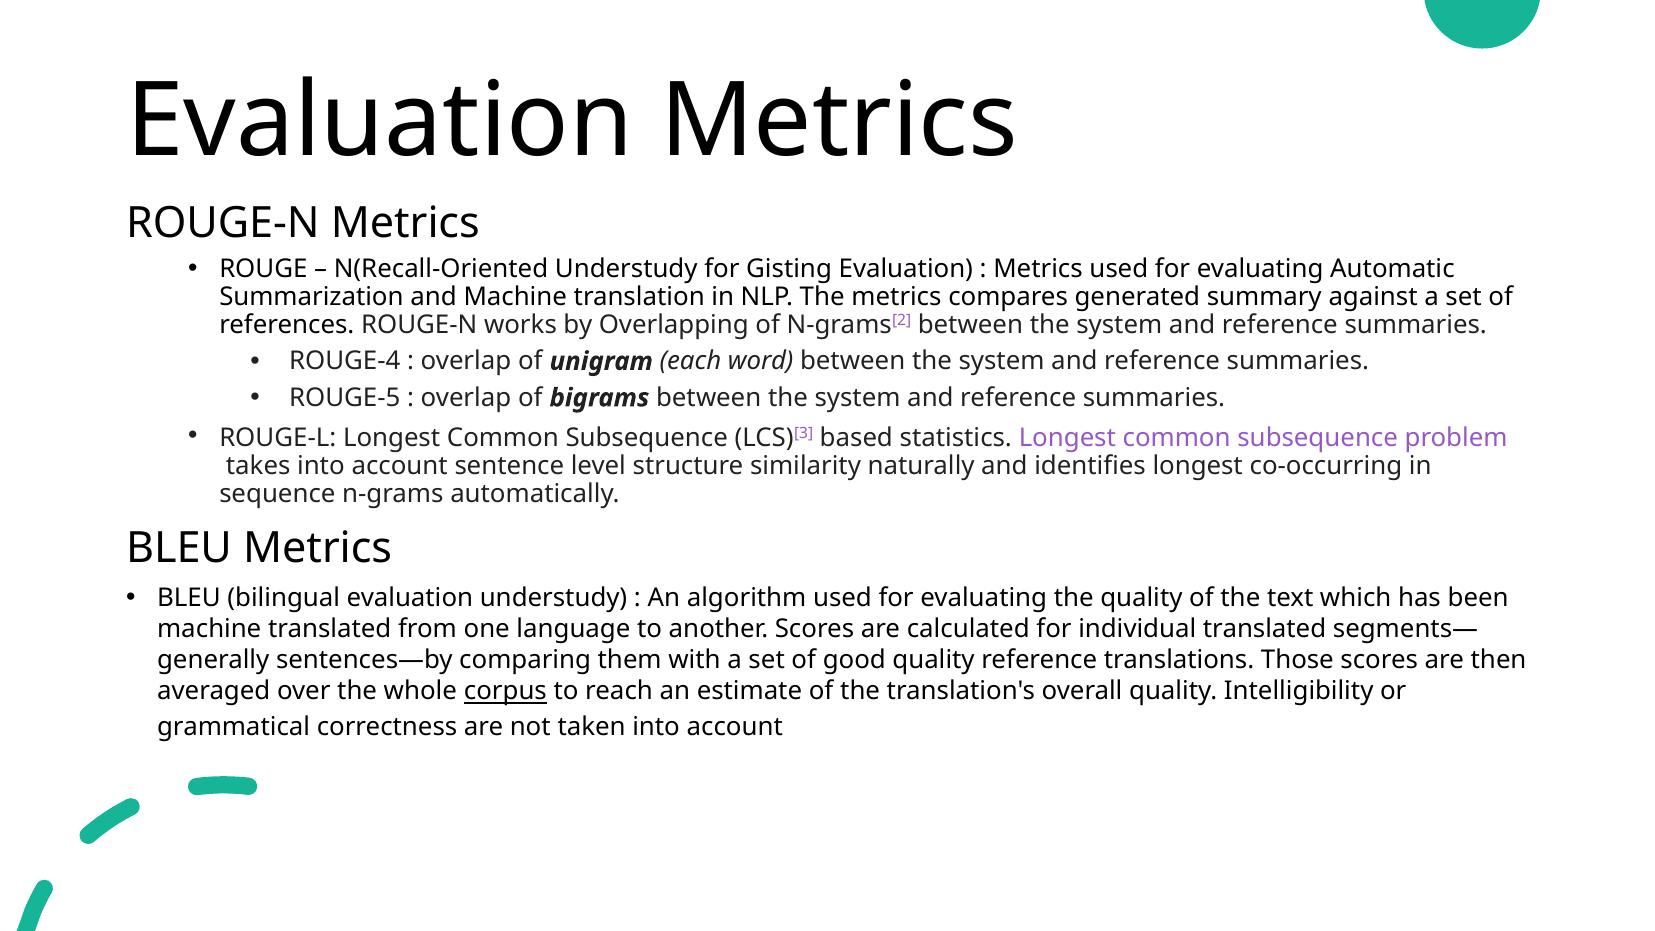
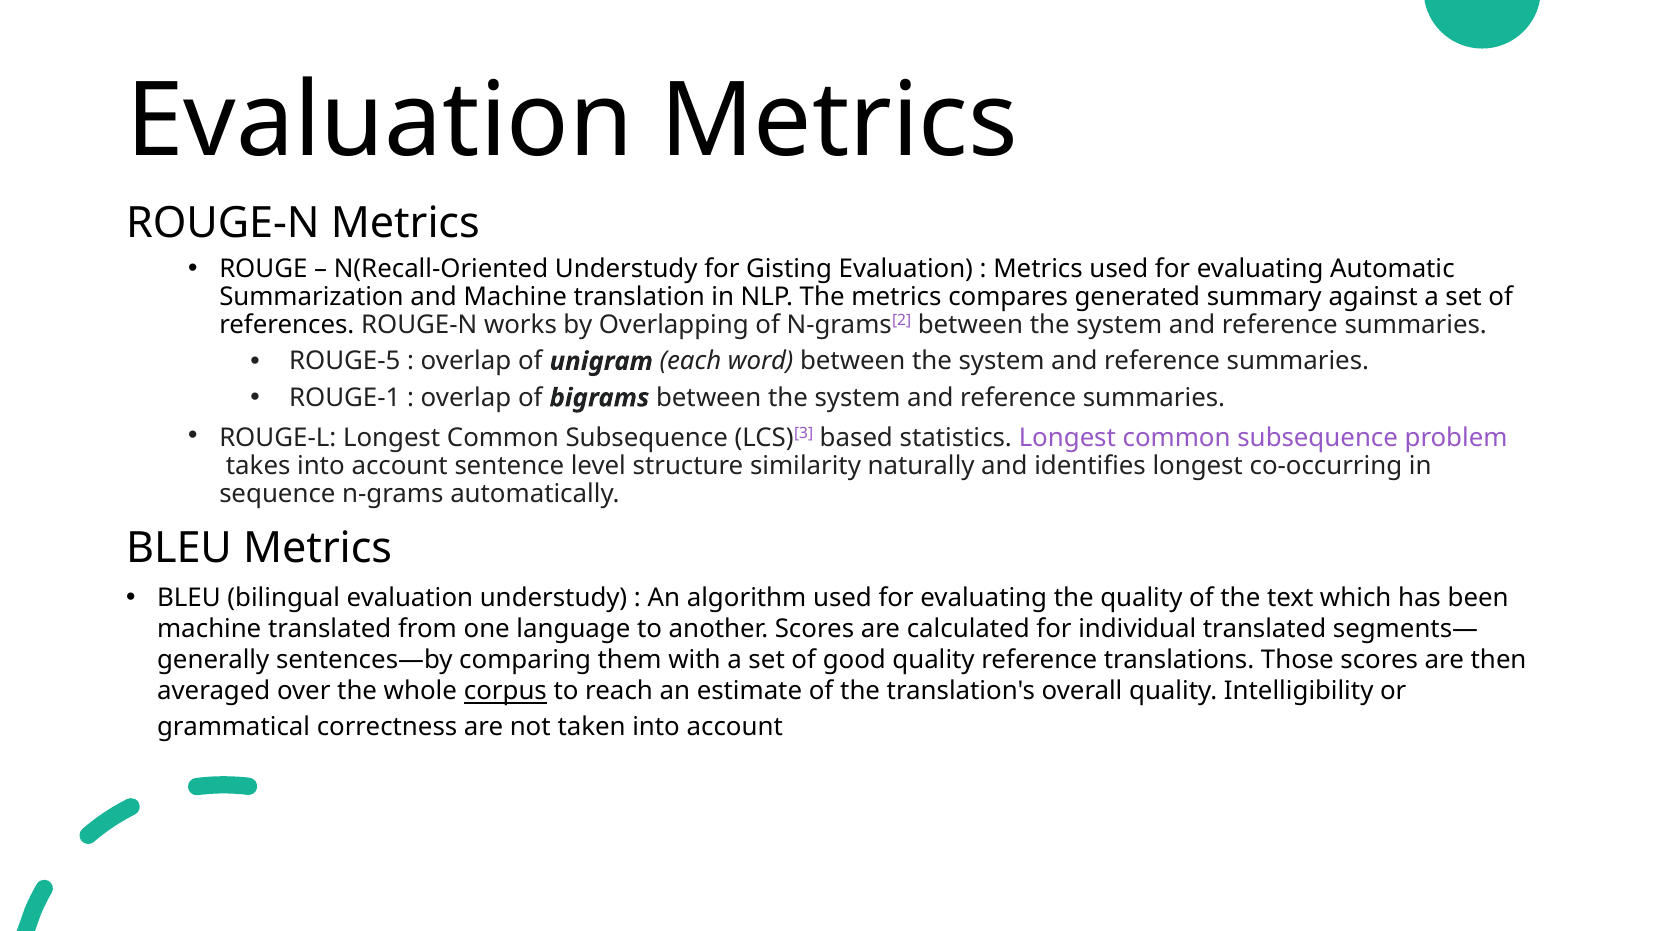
ROUGE-4: ROUGE-4 -> ROUGE-5 (345, 361)
ROUGE-5: ROUGE-5 -> ROUGE-1 (345, 398)
